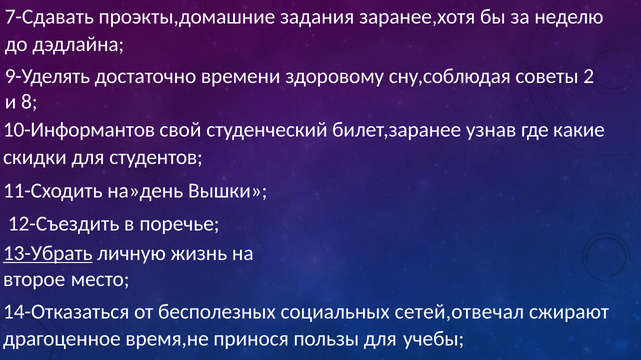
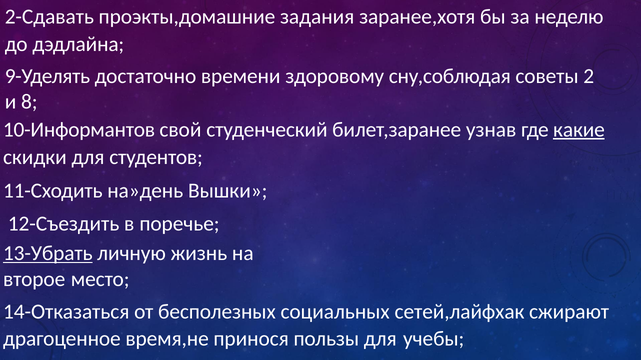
7-Сдавать: 7-Сдавать -> 2-Сдавать (49, 17)
какие underline: none -> present (579, 130)
сетей,отвечал: сетей,отвечал -> сетей,лайфхак (460, 312)
